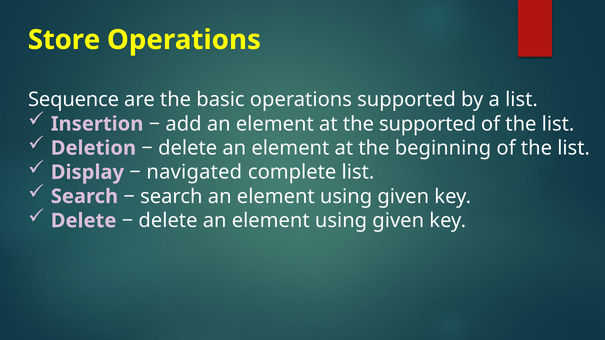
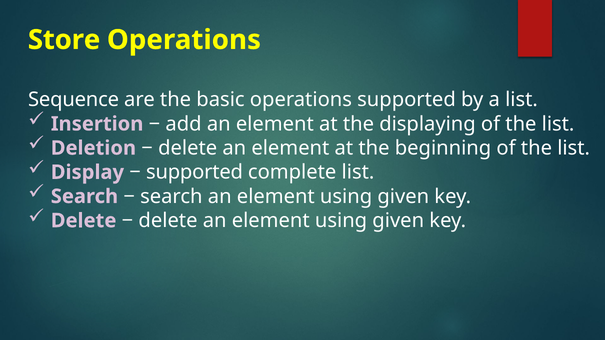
the supported: supported -> displaying (427, 124)
navigated: navigated -> supported (195, 172)
